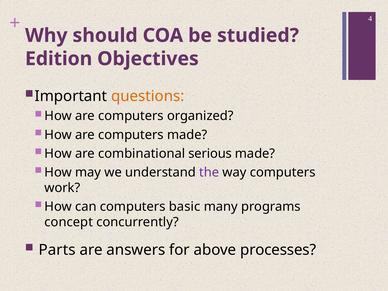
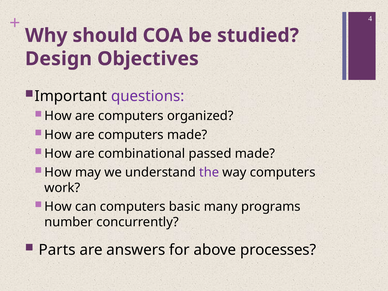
Edition: Edition -> Design (59, 59)
questions colour: orange -> purple (148, 96)
serious: serious -> passed (210, 153)
concept: concept -> number (69, 222)
